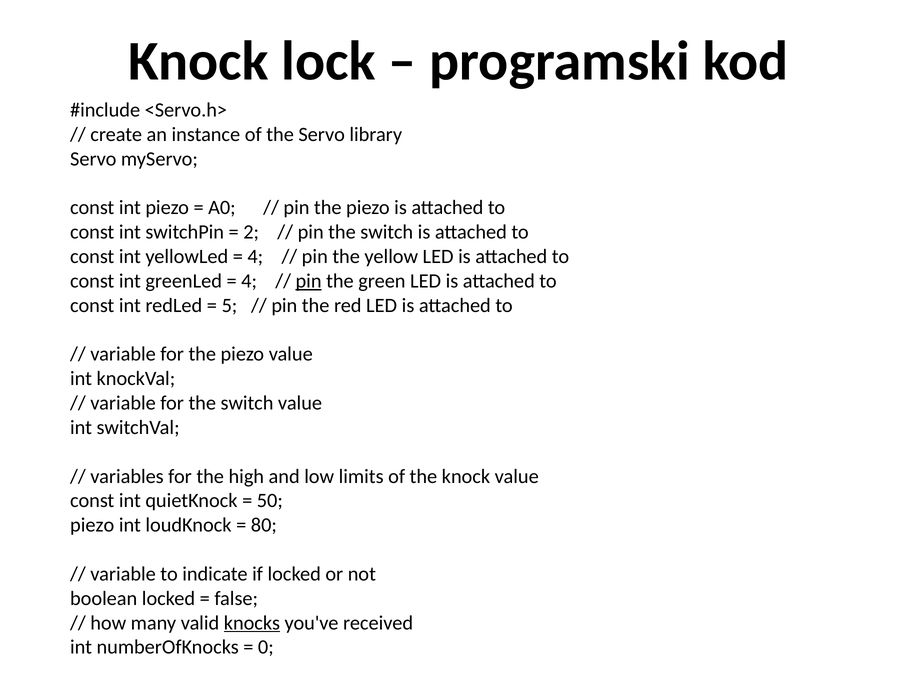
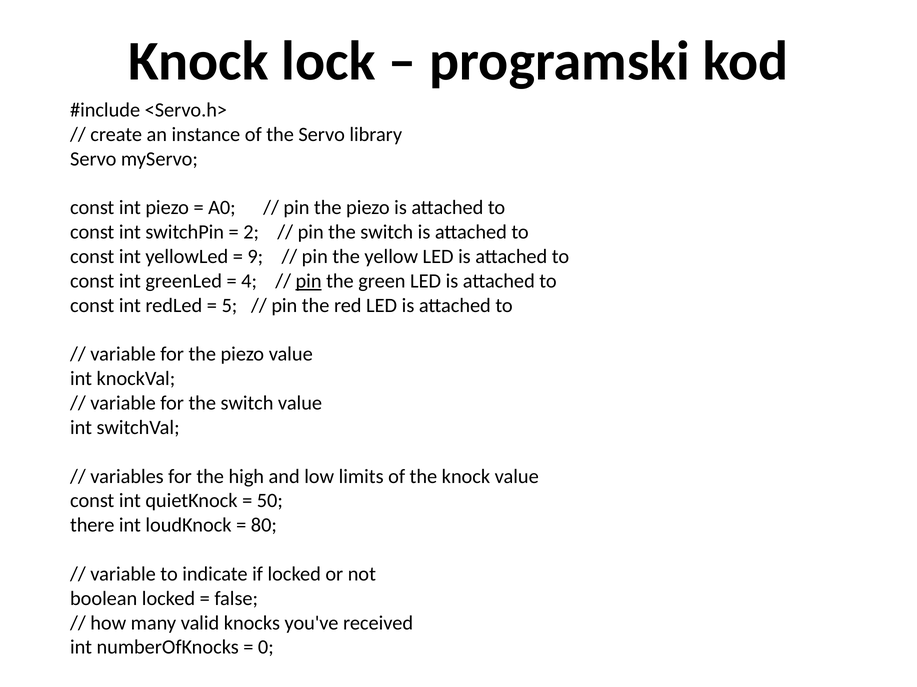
4: 4 -> 9 (255, 257)
piezo: piezo -> there (92, 526)
knocks underline: present -> none (252, 623)
